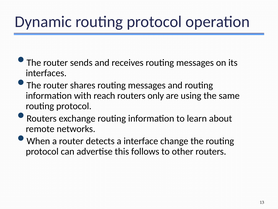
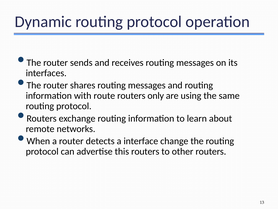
reach: reach -> route (104, 96)
this follows: follows -> routers (145, 151)
